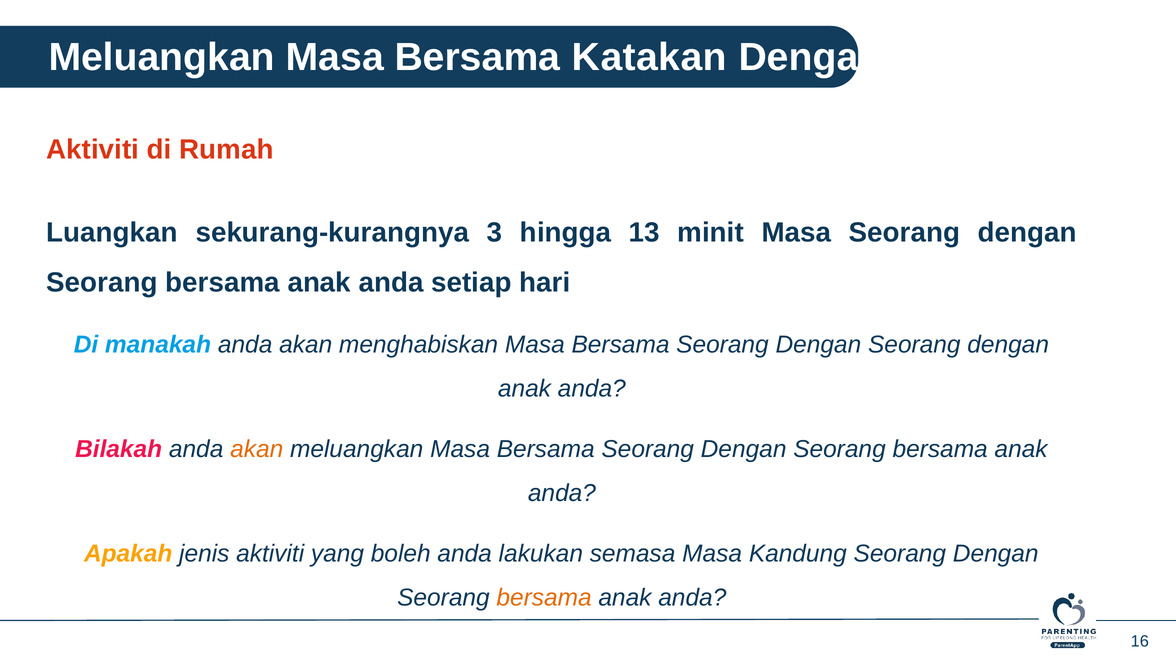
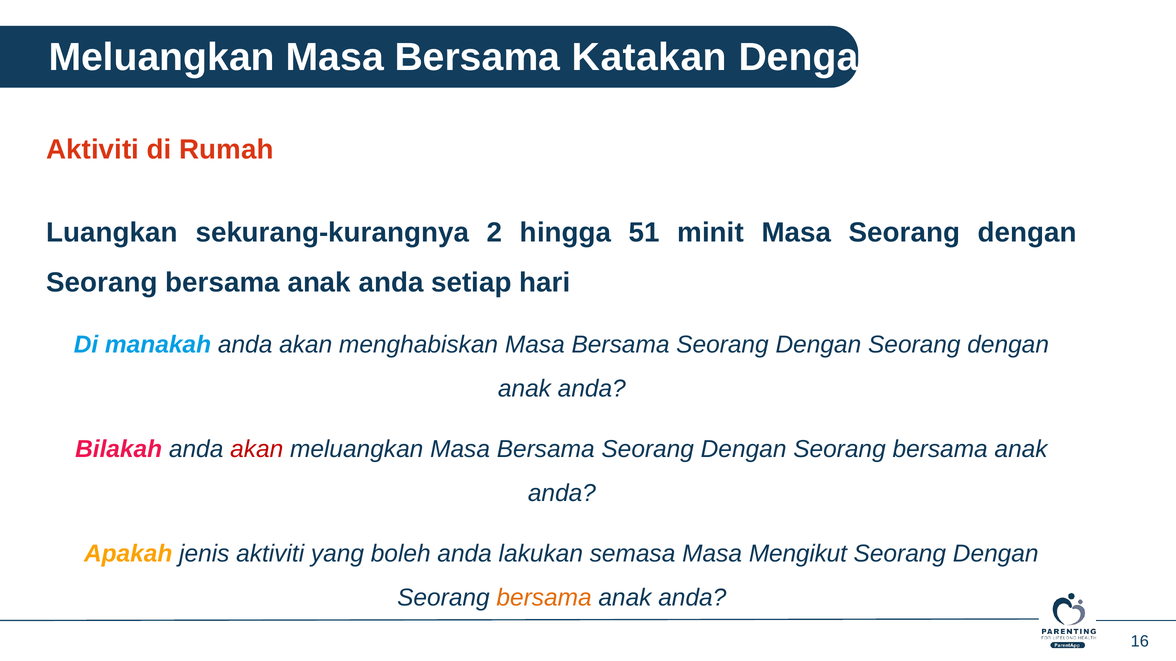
3: 3 -> 2 (495, 233)
13: 13 -> 51 (644, 233)
akan colour: orange -> red (257, 449)
Kandung: Kandung -> Mengikut (798, 554)
